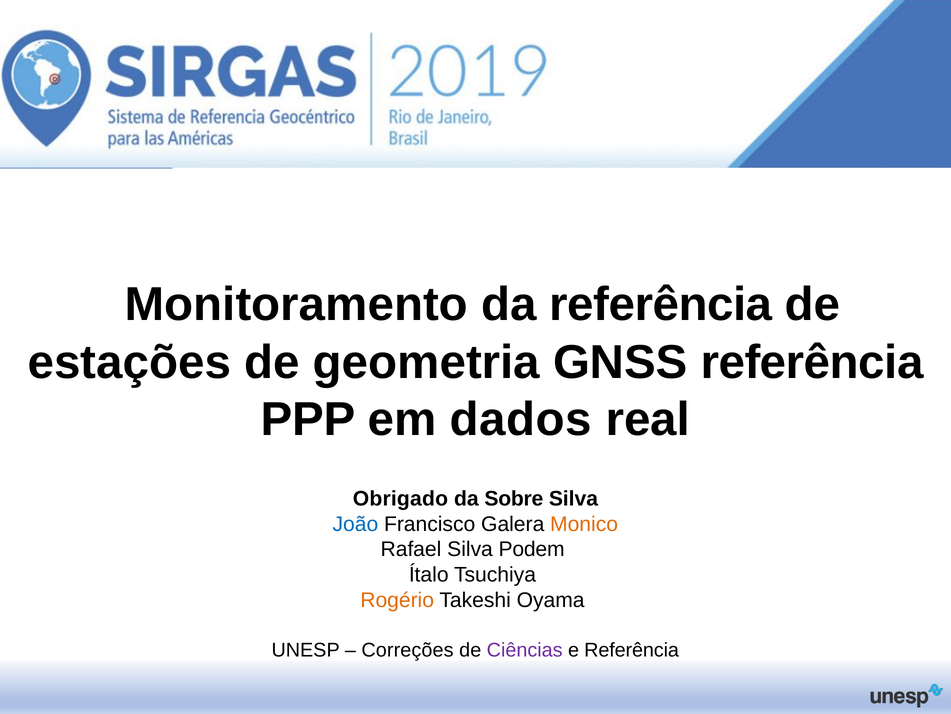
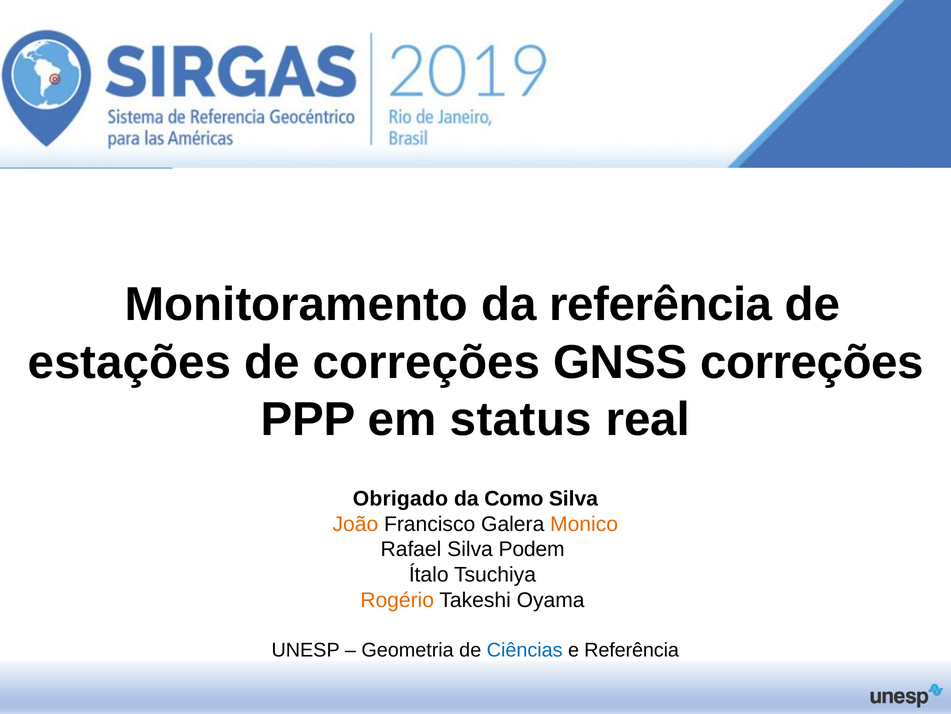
de geometria: geometria -> correções (426, 362)
GNSS referência: referência -> correções (812, 362)
dados: dados -> status (521, 419)
Sobre: Sobre -> Como (514, 498)
João colour: blue -> orange (355, 524)
Correções: Correções -> Geometria (408, 649)
Ciências colour: purple -> blue (525, 649)
